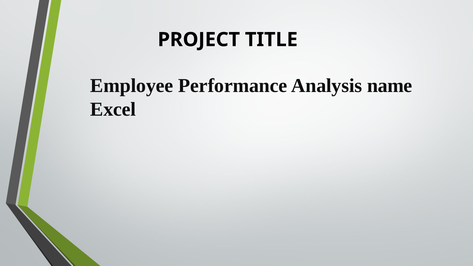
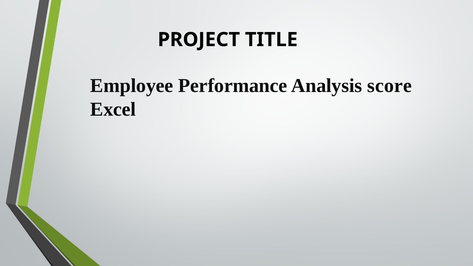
name: name -> score (390, 86)
